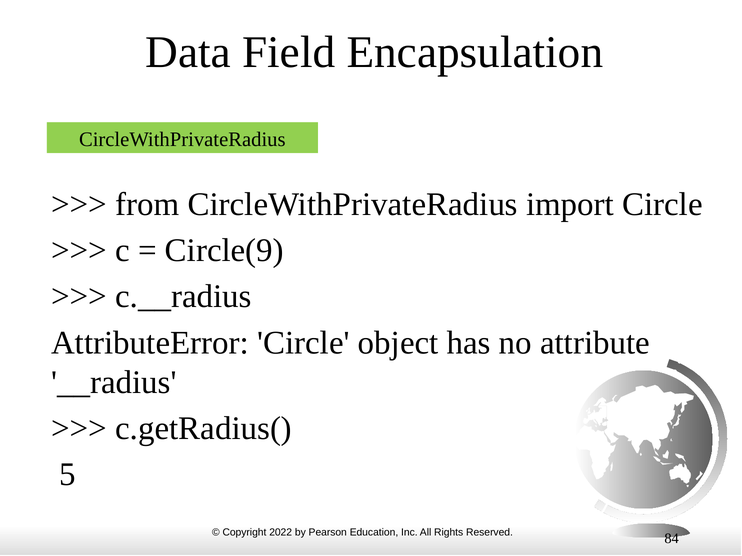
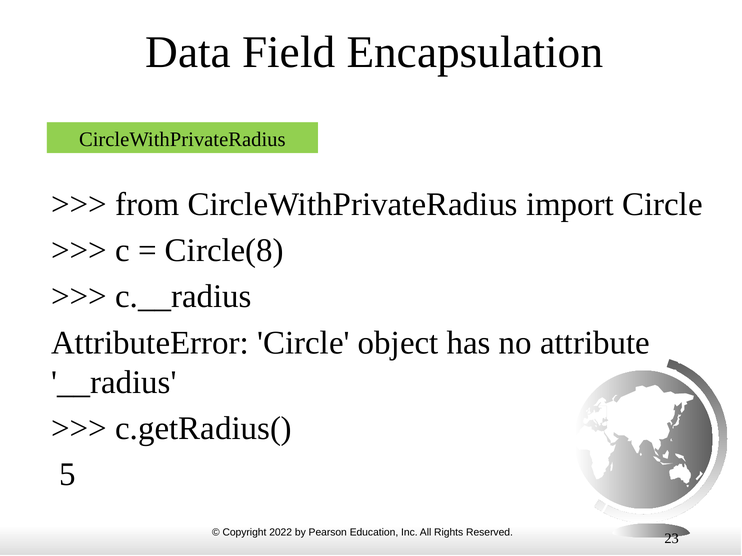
Circle(9: Circle(9 -> Circle(8 (224, 251)
84: 84 -> 23 (672, 539)
